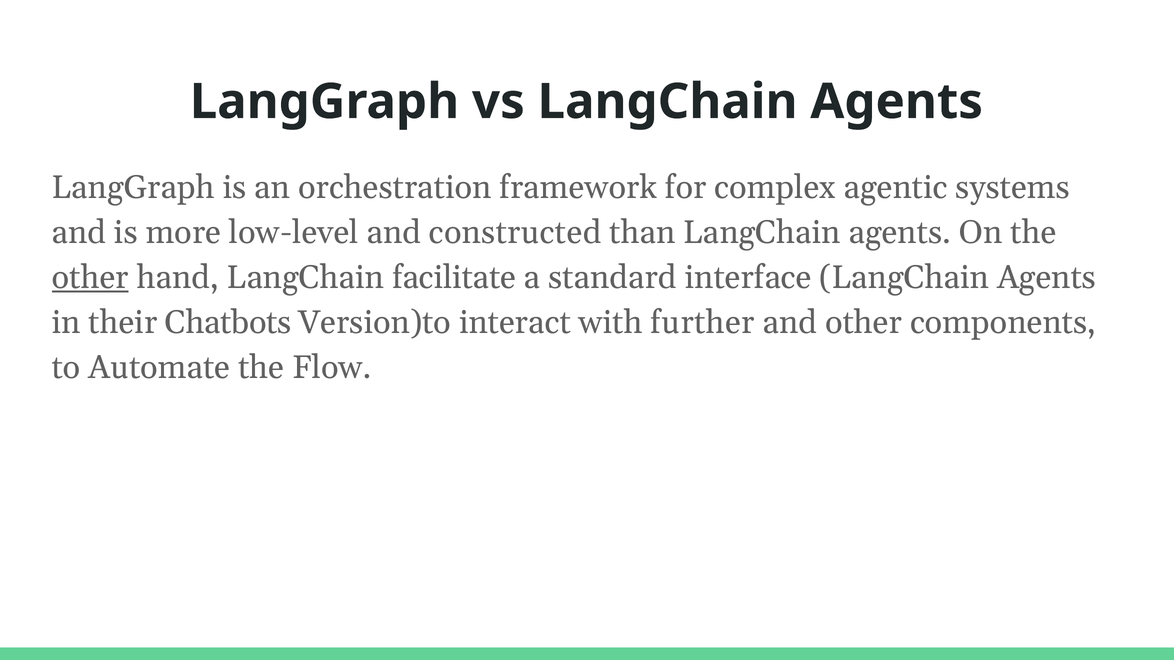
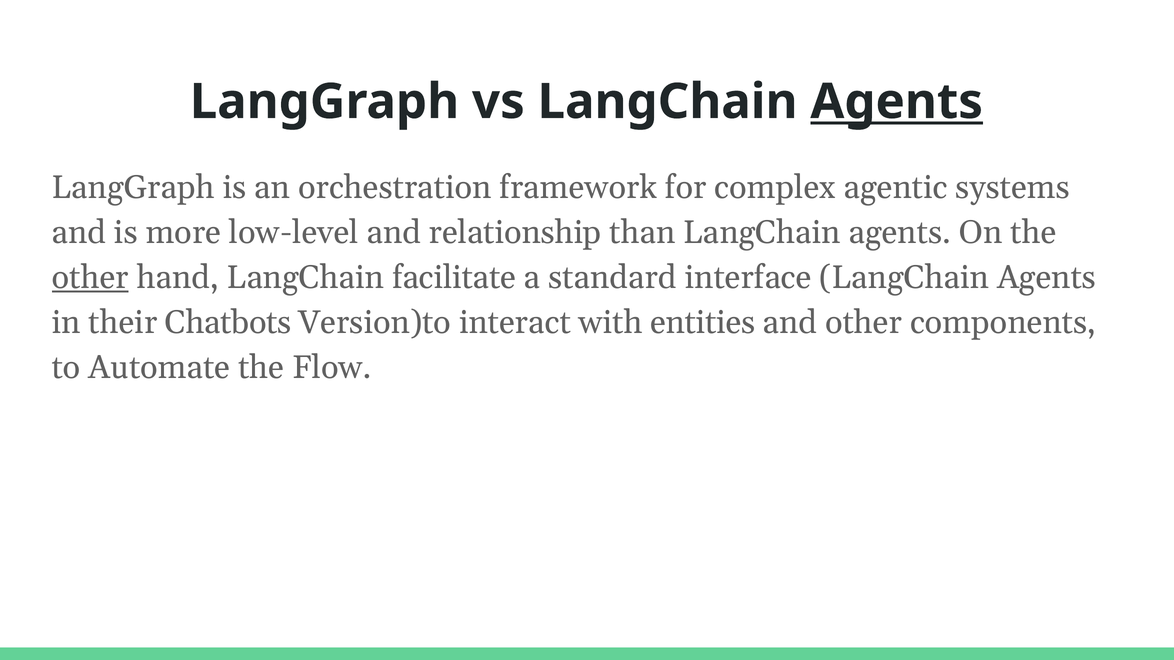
Agents underline: none -> present (897, 102)
constructed: constructed -> relationship (515, 233)
further: further -> entities (703, 323)
